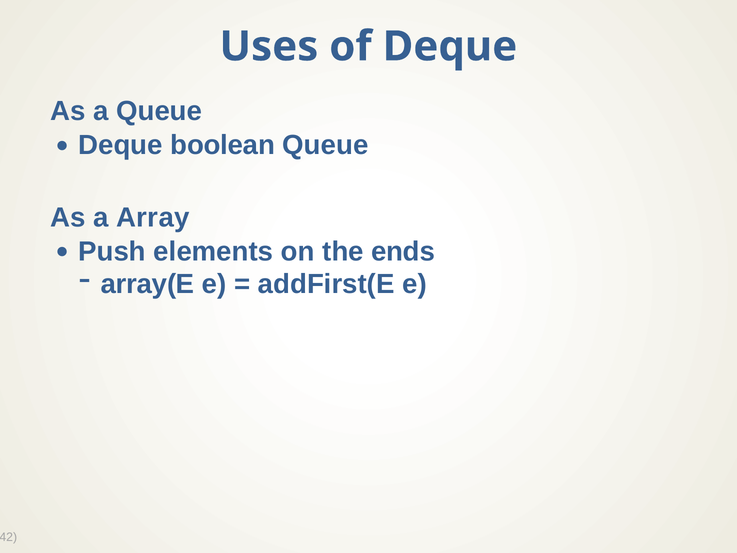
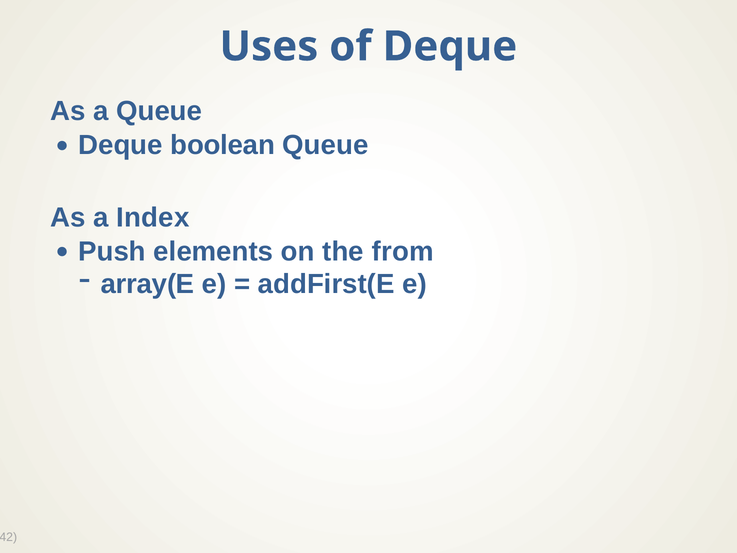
Array: Array -> Index (153, 217)
ends: ends -> from (403, 251)
